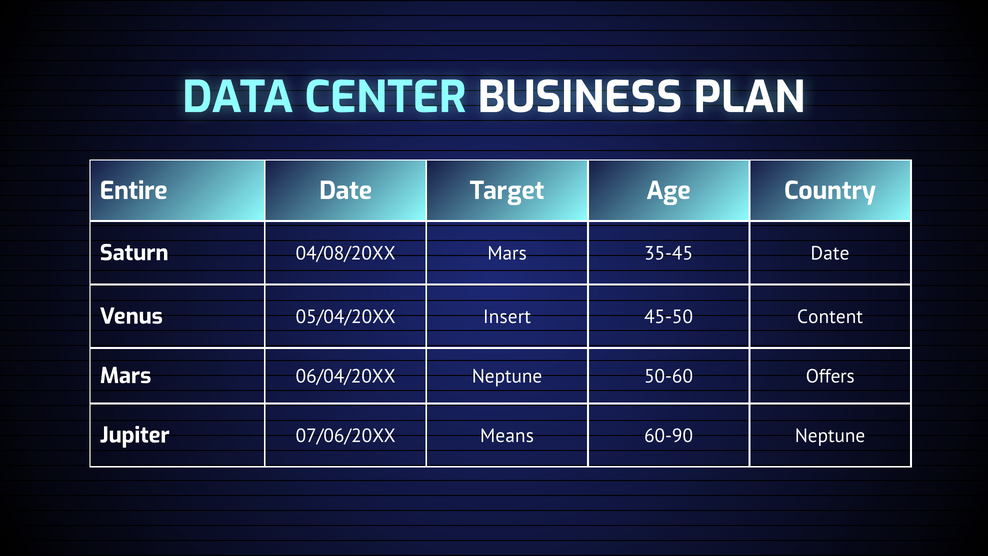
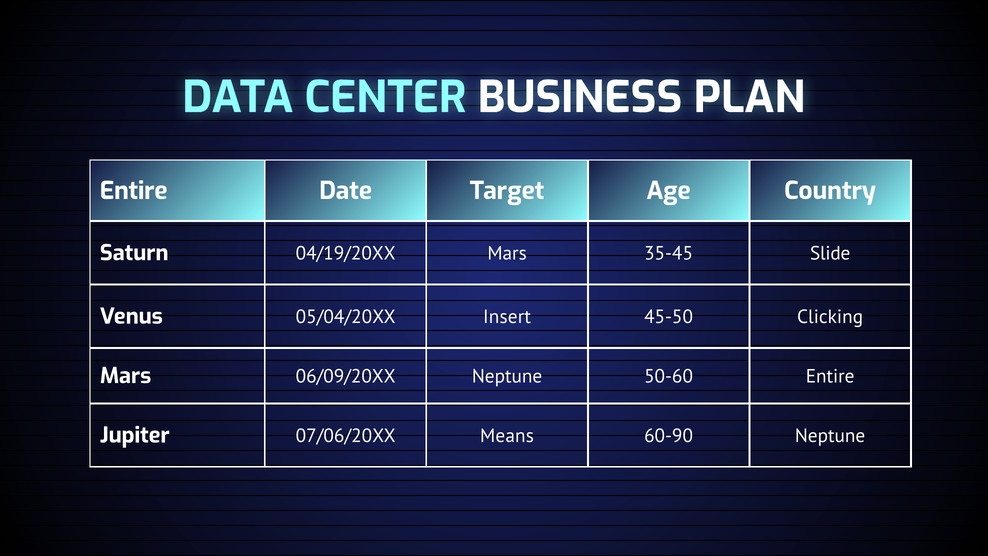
04/08/20XX: 04/08/20XX -> 04/19/20XX (346, 254)
35-45 Date: Date -> Slide (830, 254)
Content: Content -> Clicking (830, 317)
06/04/20XX: 06/04/20XX -> 06/09/20XX (346, 376)
50-60 Offers: Offers -> Entire (830, 376)
